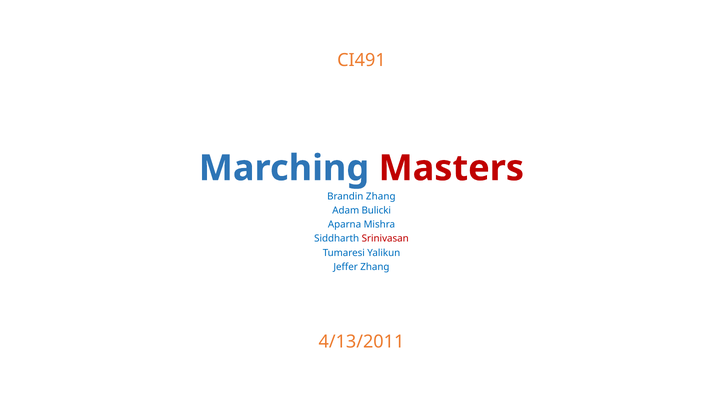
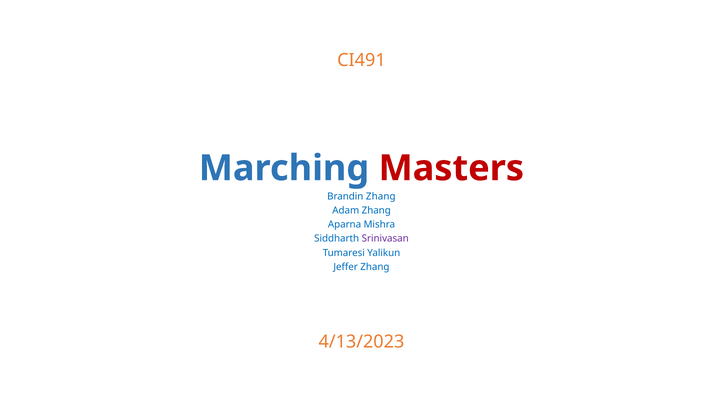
Adam Bulicki: Bulicki -> Zhang (376, 210)
Srinivasan colour: red -> purple (385, 239)
4/13/2011: 4/13/2011 -> 4/13/2023 (361, 341)
